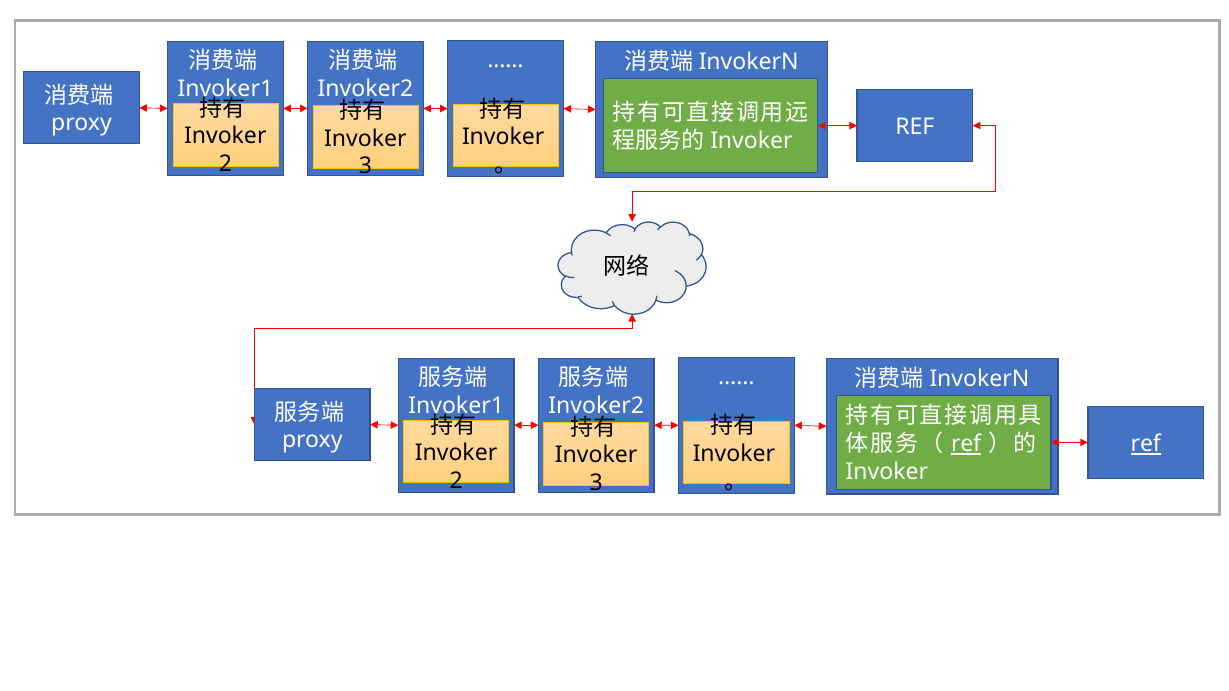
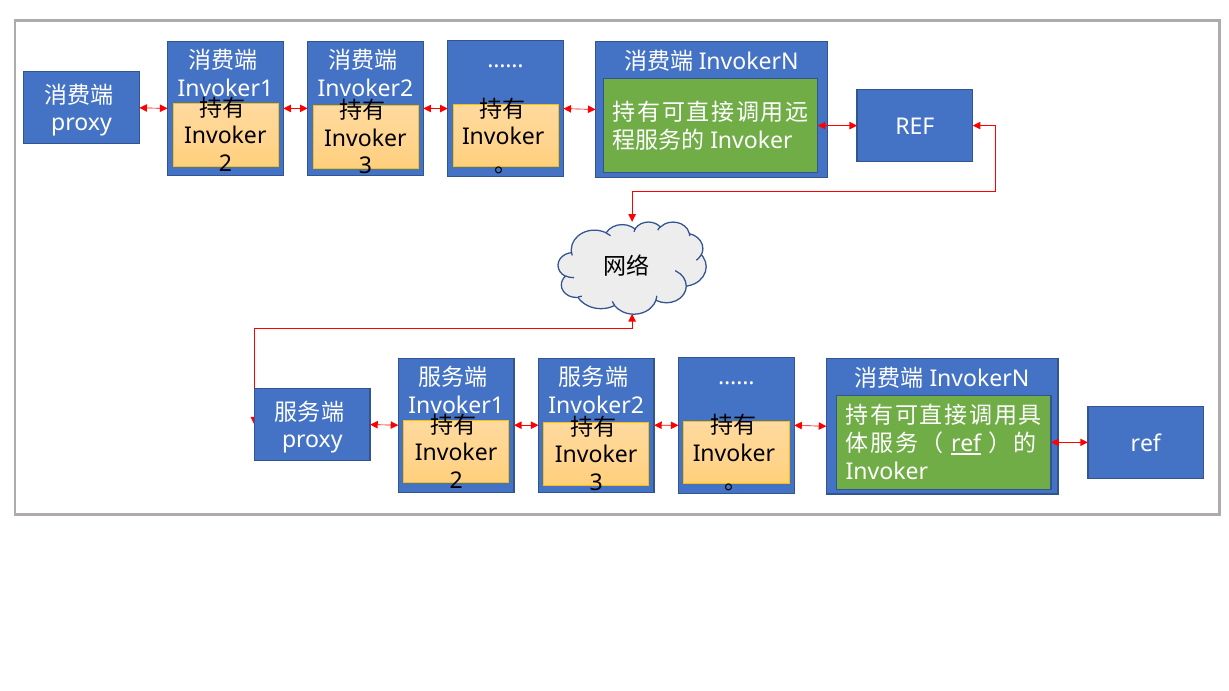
ref underline: present -> none (1146, 444)
